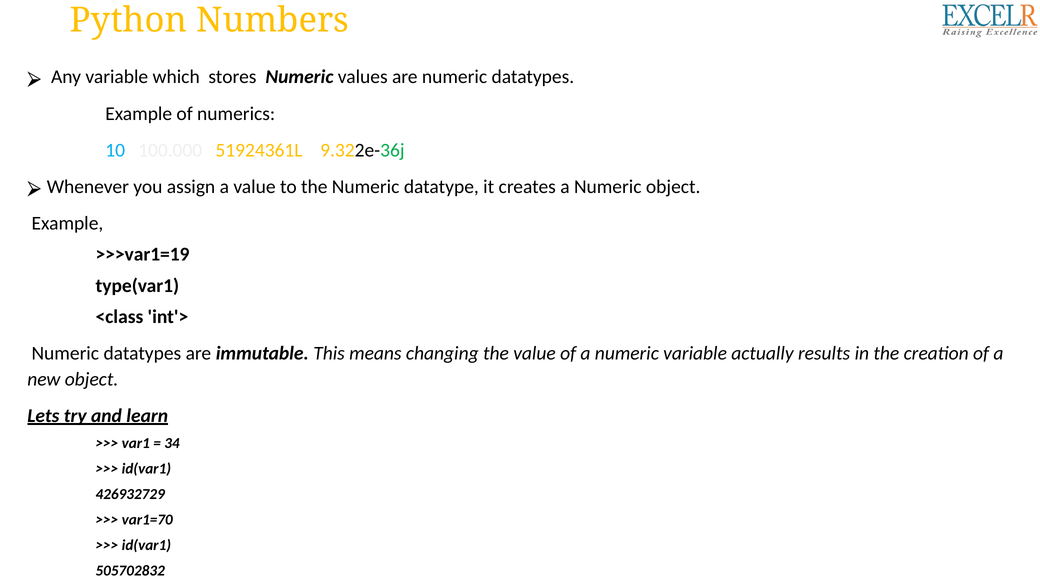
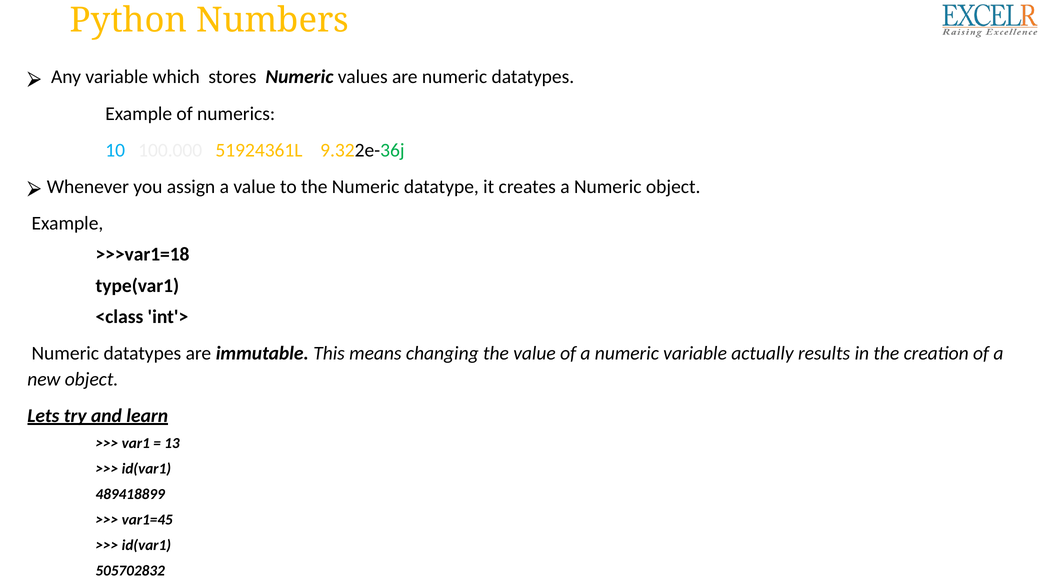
>>>var1=19: >>>var1=19 -> >>>var1=18 (143, 254)
34: 34 -> 13 (172, 443)
426932729: 426932729 -> 489418899 (130, 494)
var1=70: var1=70 -> var1=45 (147, 520)
